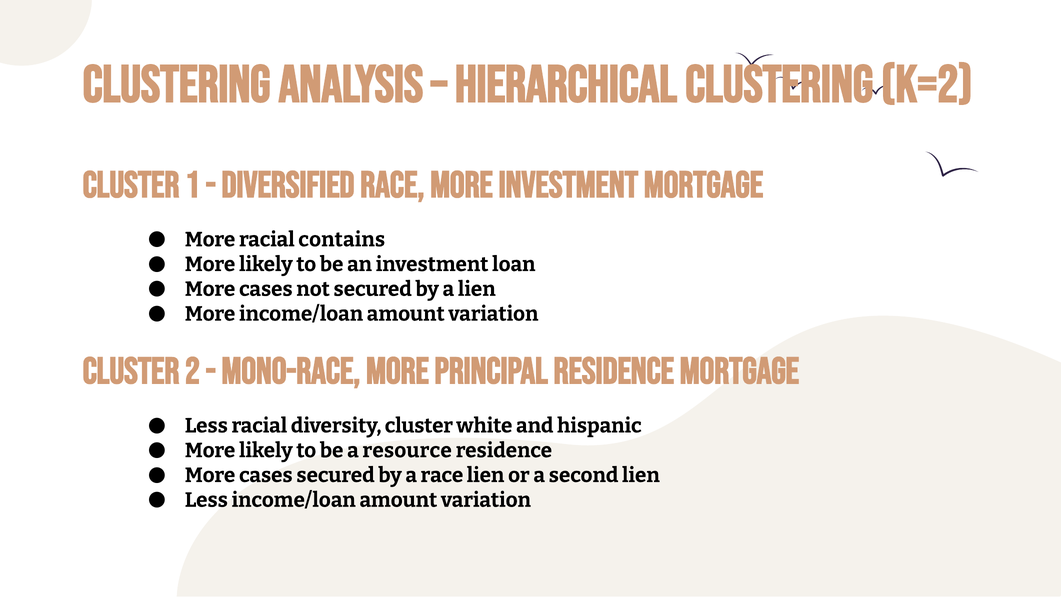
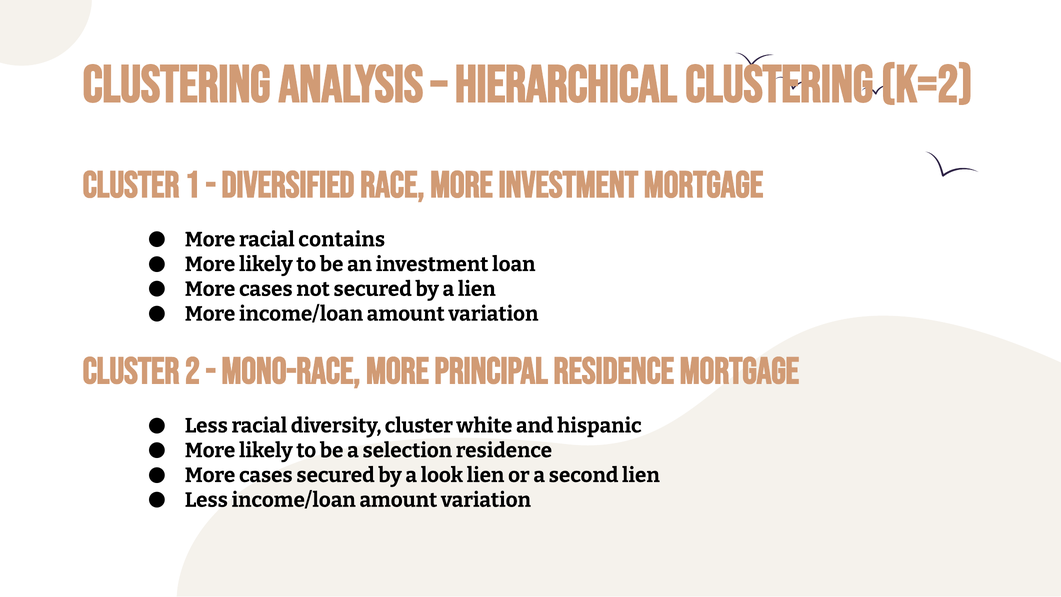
resource: resource -> selection (407, 450)
a race: race -> look (442, 475)
